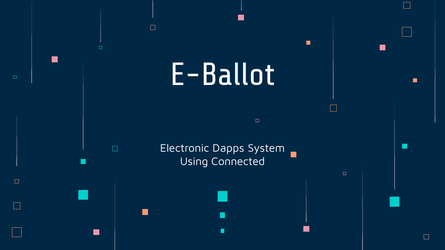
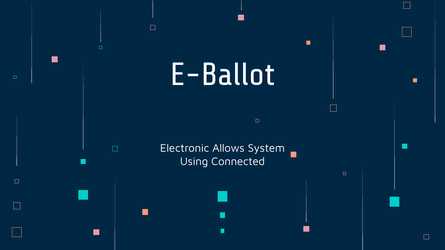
Dapps: Dapps -> Allows (228, 148)
